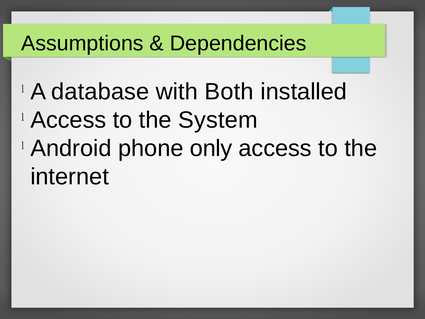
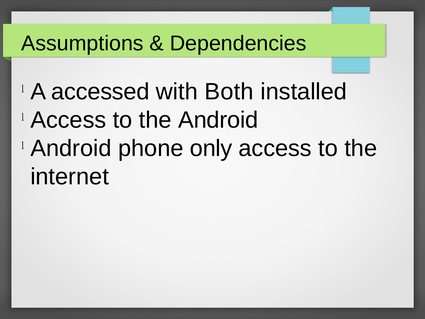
database: database -> accessed (100, 92)
the System: System -> Android (218, 120)
